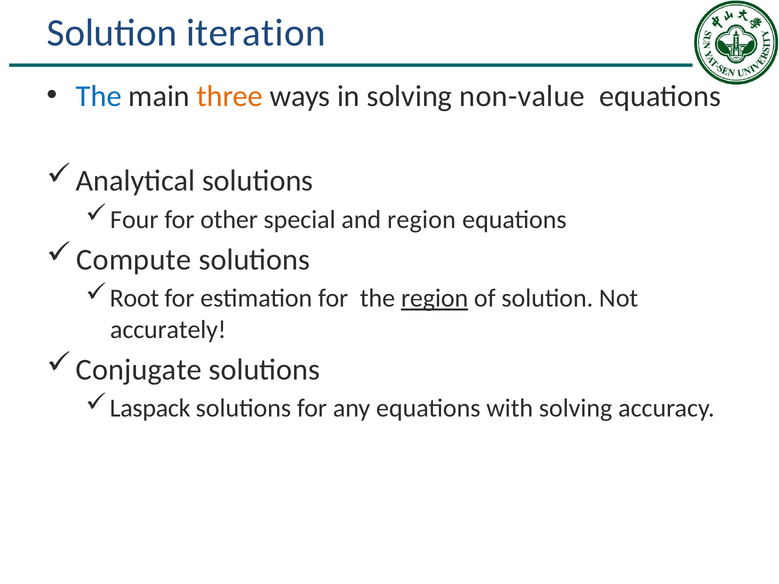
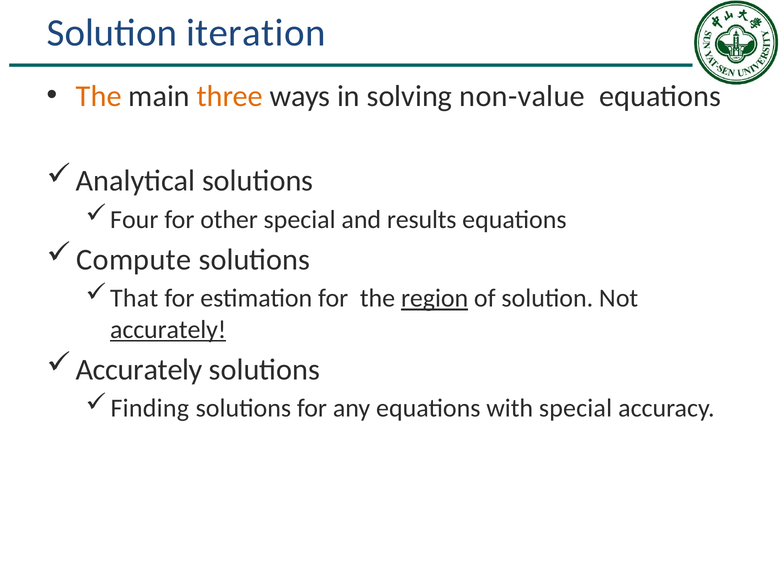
The colour: blue -> orange (99, 96)
and region: region -> results (422, 220)
Root: Root -> That (134, 298)
accurately underline: none -> present (168, 330)
Conjugate: Conjugate -> Accurately (139, 370)
Laspack: Laspack -> Finding (150, 408)
with solving: solving -> special (575, 408)
